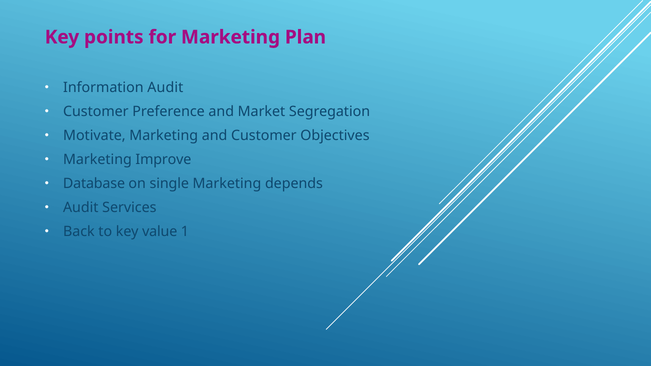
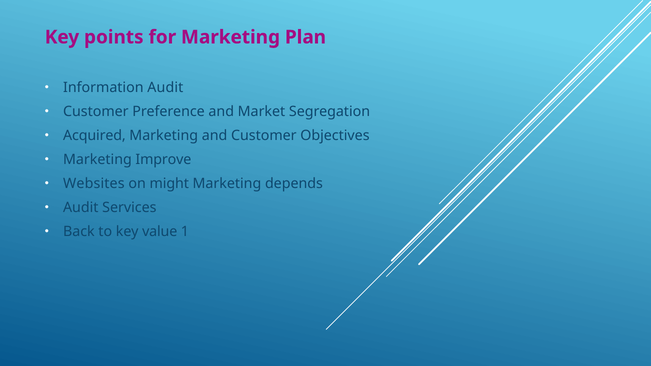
Motivate: Motivate -> Acquired (94, 136)
Database: Database -> Websites (94, 184)
single: single -> might (169, 184)
